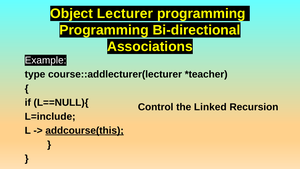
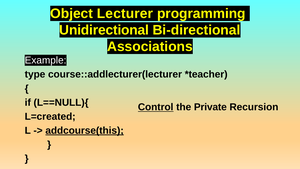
Programming: Programming -> Unidirectional (104, 30)
Control underline: none -> present (156, 107)
Linked: Linked -> Private (210, 107)
L=include: L=include -> L=created (50, 116)
